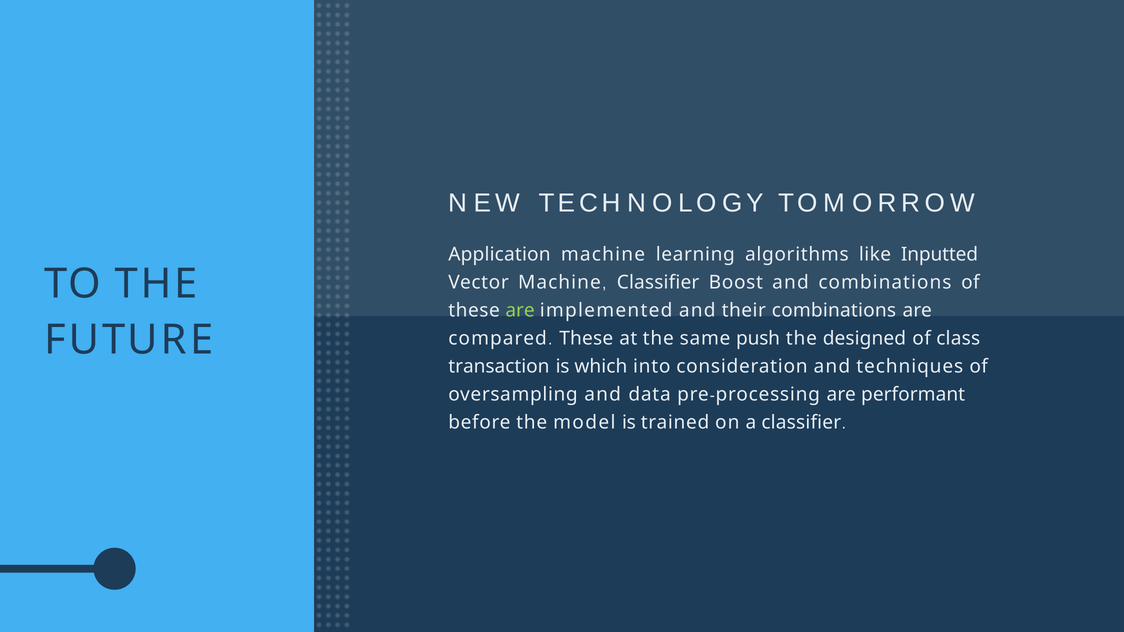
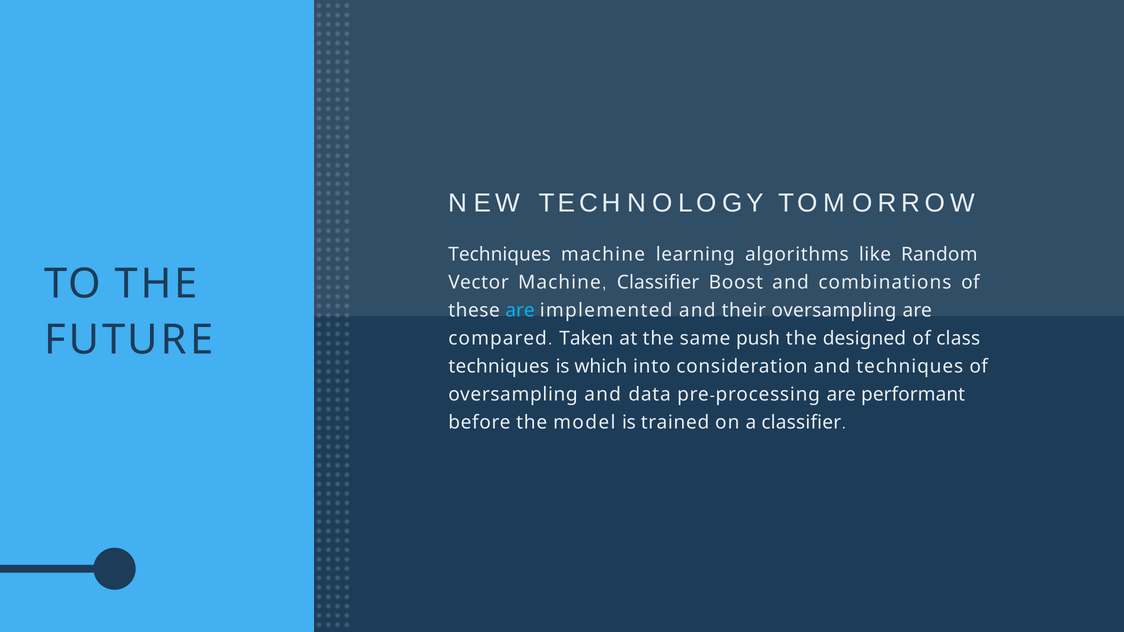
Application: Application -> Techniques (500, 254)
Inputted: Inputted -> Random (939, 254)
are colour: light green -> light blue (520, 310)
their combinations: combinations -> oversampling (834, 310)
compared These: These -> Taken (586, 339)
transaction: transaction -> techniques (499, 367)
